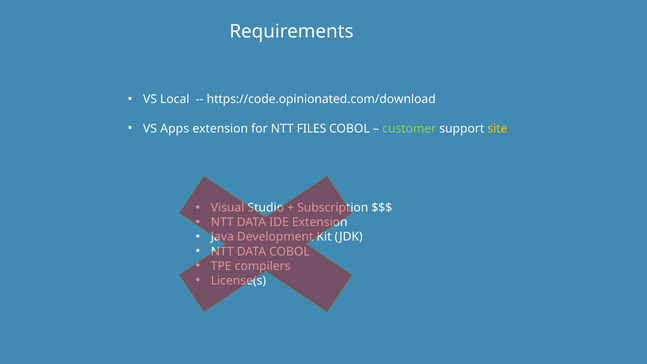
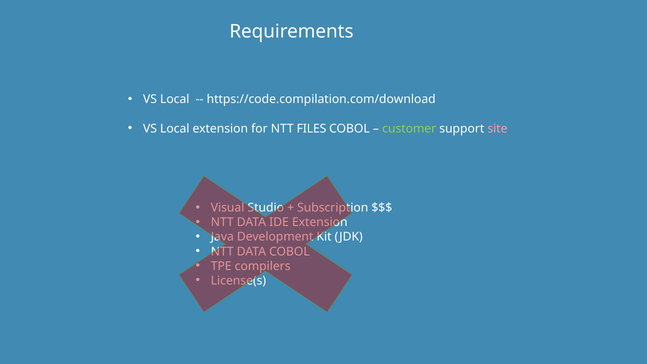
https://code.opinionated.com/download: https://code.opinionated.com/download -> https://code.compilation.com/download (321, 99)
Apps: Apps -> Local (175, 128)
site colour: yellow -> pink (497, 128)
